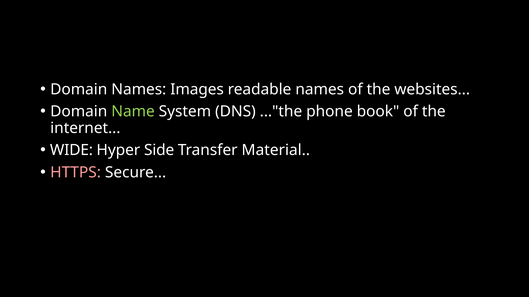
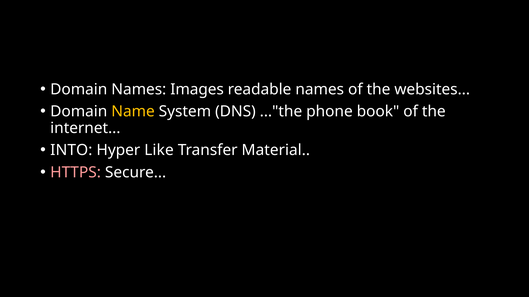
Name colour: light green -> yellow (133, 112)
WIDE: WIDE -> INTO (71, 150)
Side: Side -> Like (159, 150)
